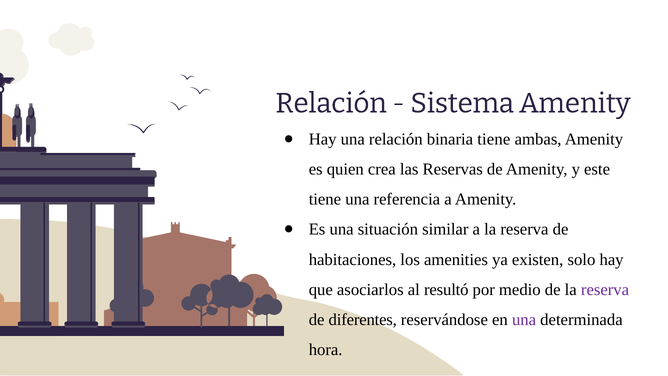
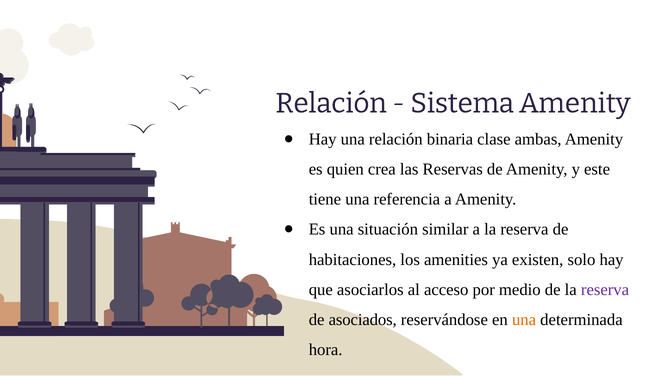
binaria tiene: tiene -> clase (494, 139)
resultó: resultó -> acceso (446, 289)
diferentes: diferentes -> asociados (363, 319)
una colour: purple -> orange (524, 319)
